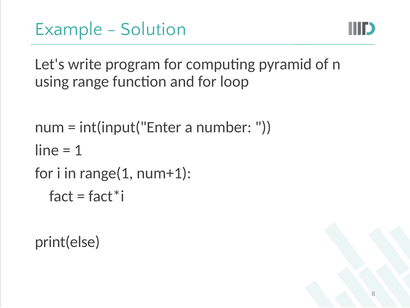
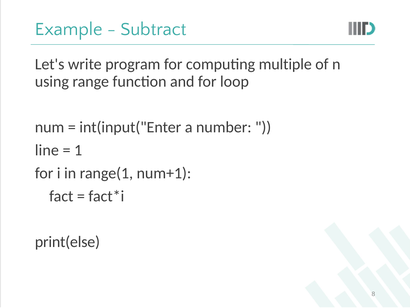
Solution: Solution -> Subtract (154, 29)
pyramid: pyramid -> multiple (285, 64)
